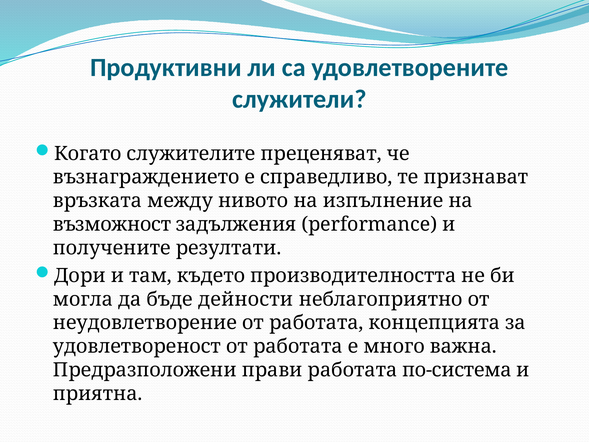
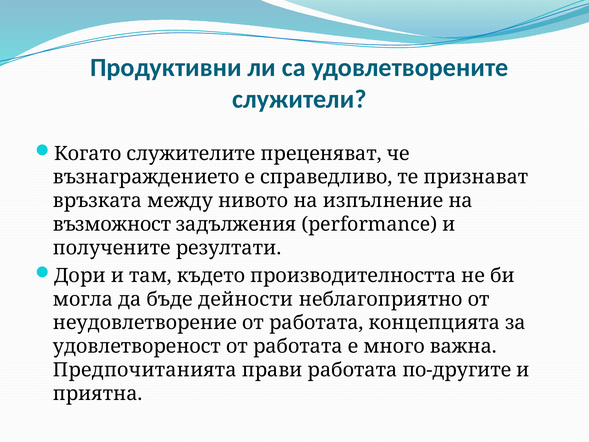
Предразположени: Предразположени -> Предпочитанията (145, 370)
по-система: по-система -> по-другите (457, 370)
